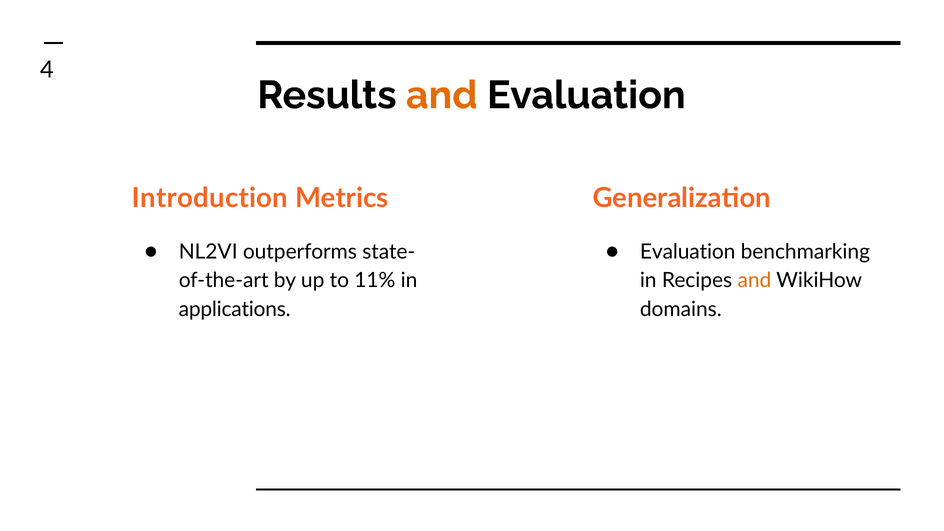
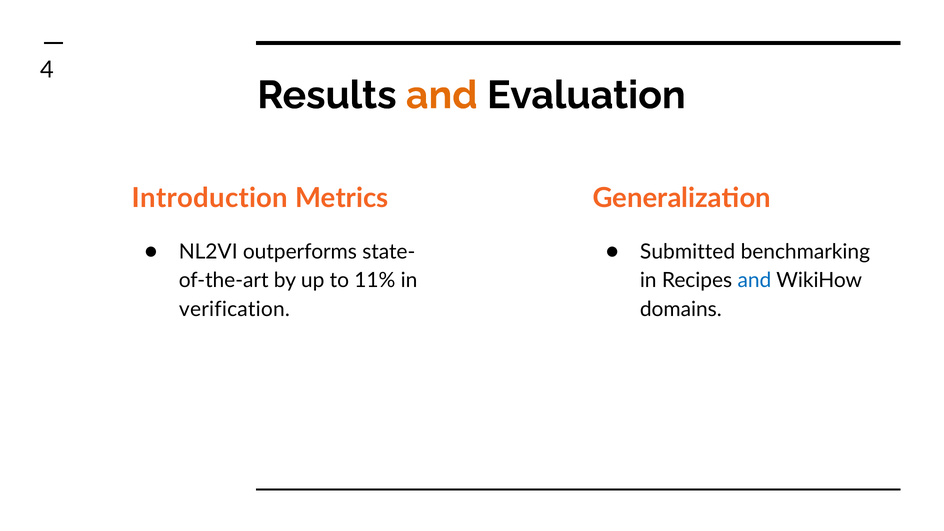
Evaluation: Evaluation -> Submitted (688, 252)
and colour: orange -> blue (754, 281)
applications: applications -> verification (234, 309)
